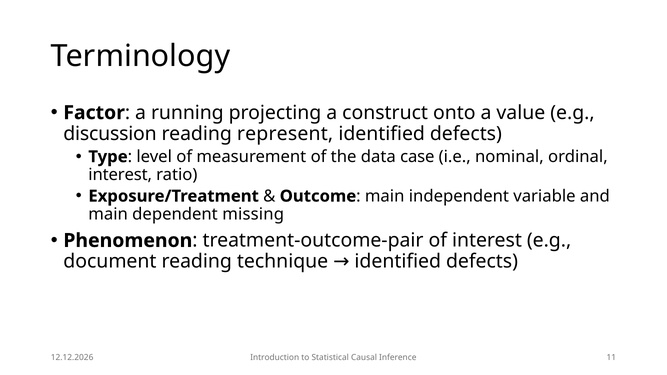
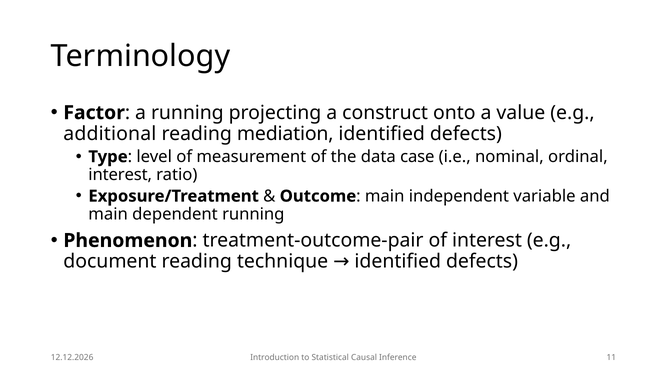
discussion: discussion -> additional (110, 134)
represent: represent -> mediation (285, 134)
dependent missing: missing -> running (253, 214)
